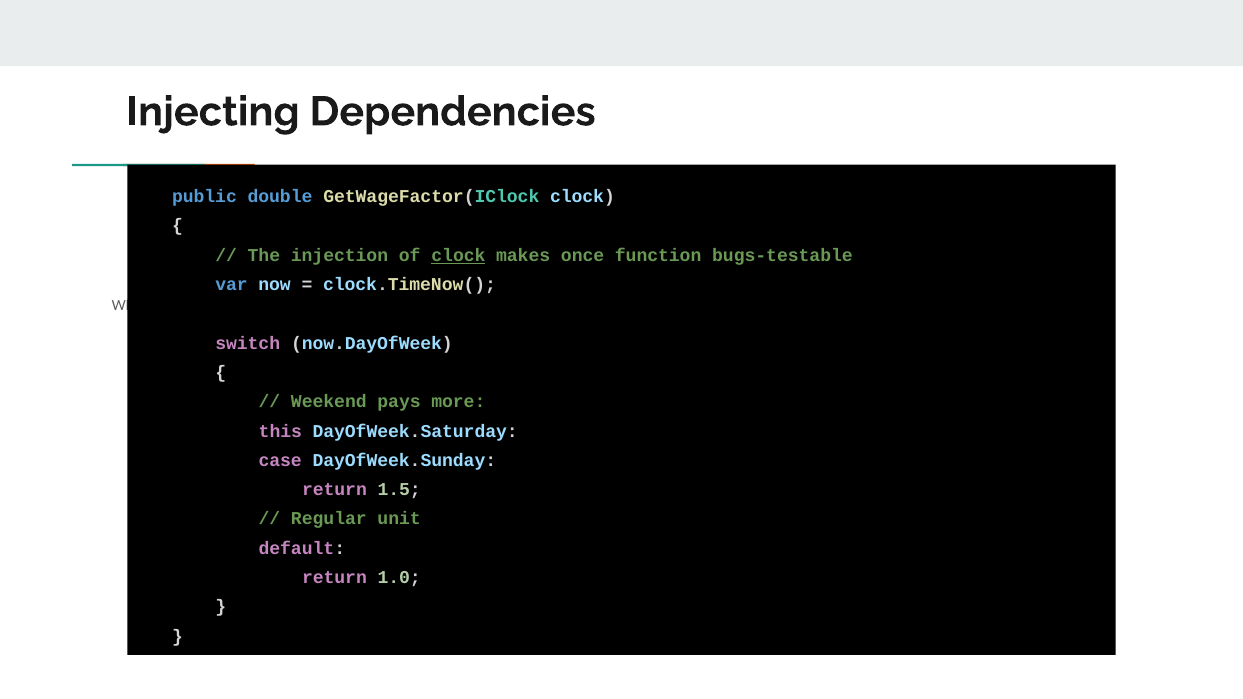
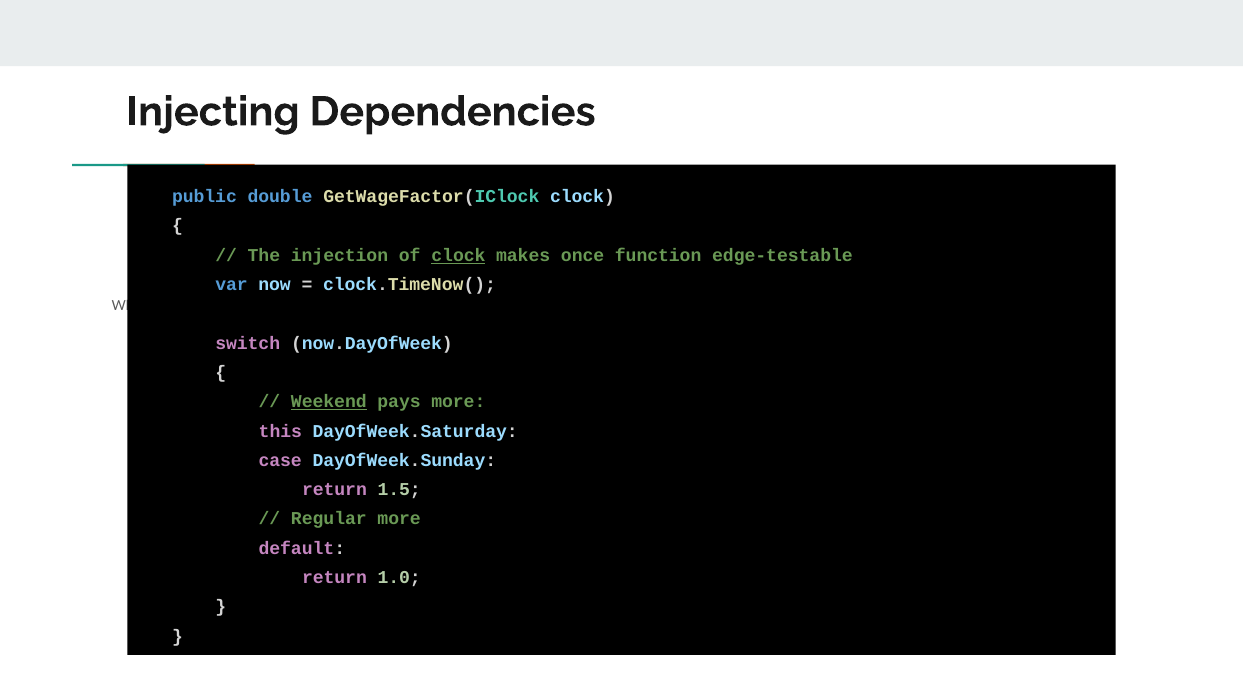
bugs-testable: bugs-testable -> edge-testable (782, 255)
Weekend underline: none -> present (329, 402)
Regular unit: unit -> more (399, 519)
